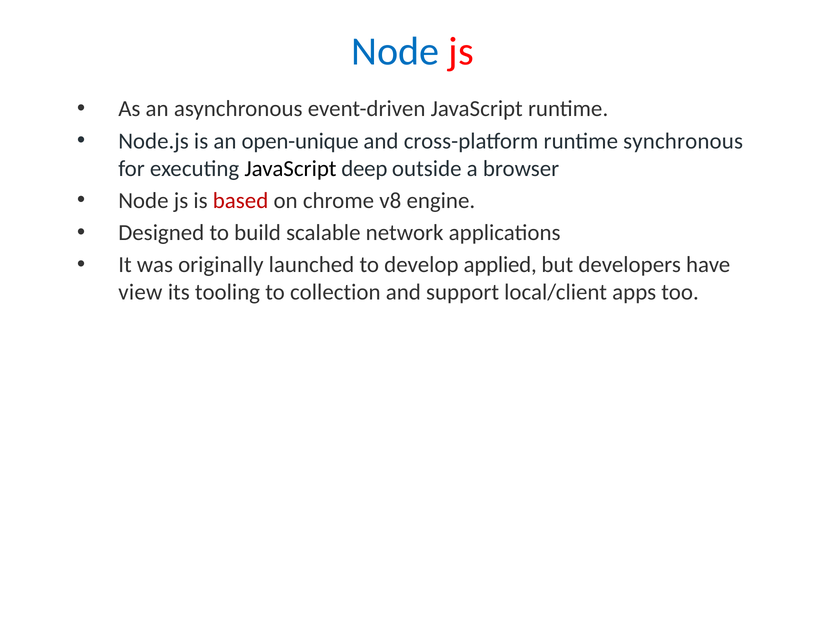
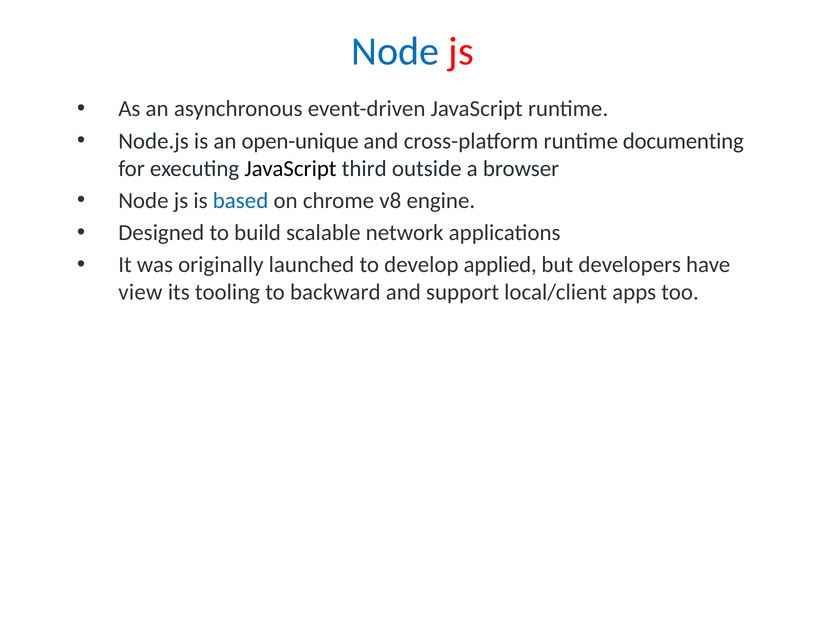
synchronous: synchronous -> documenting (683, 141)
deep: deep -> third (364, 168)
based colour: red -> blue (241, 201)
collection: collection -> backward (335, 292)
